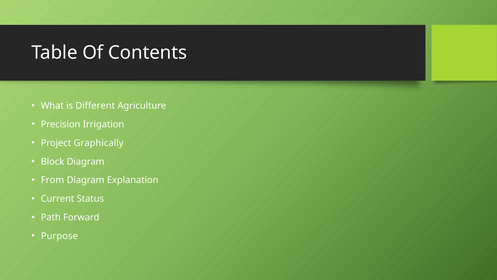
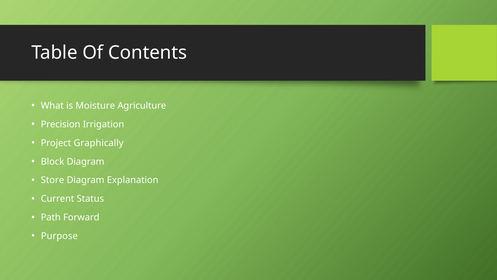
Different: Different -> Moisture (95, 106)
From: From -> Store (52, 180)
